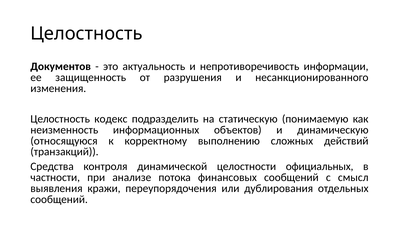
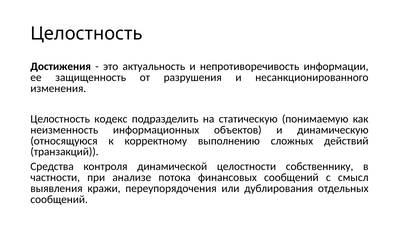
Документов: Документов -> Достижения (61, 66)
официальных: официальных -> собственнику (320, 166)
